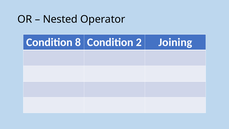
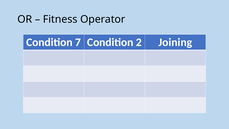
Nested: Nested -> Fitness (60, 19)
8: 8 -> 7 (78, 42)
